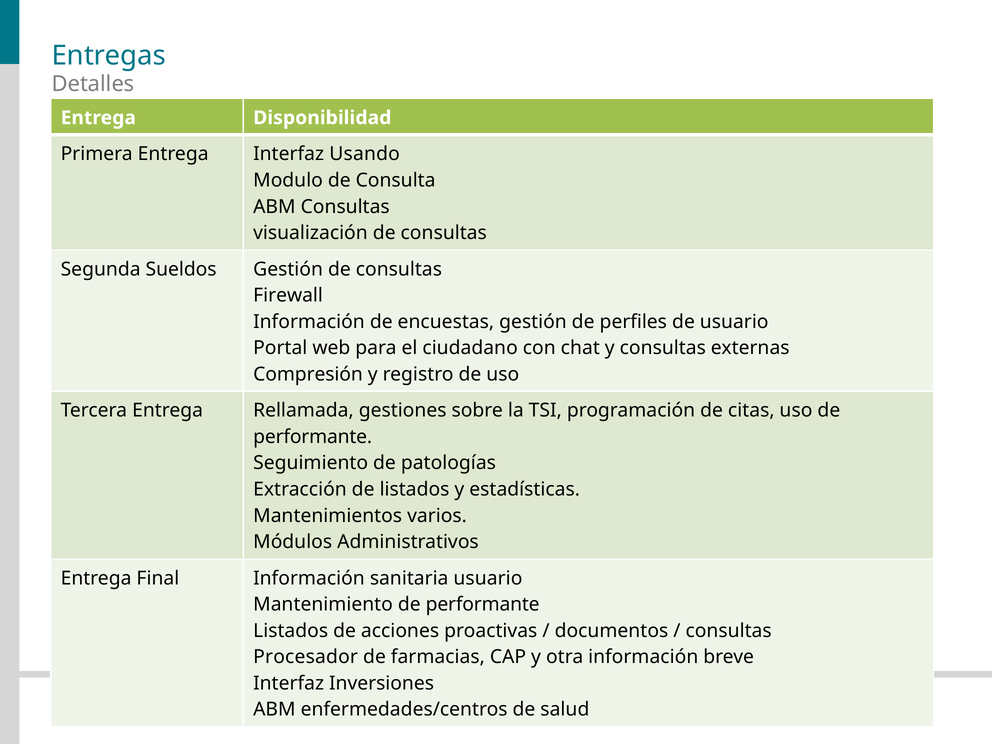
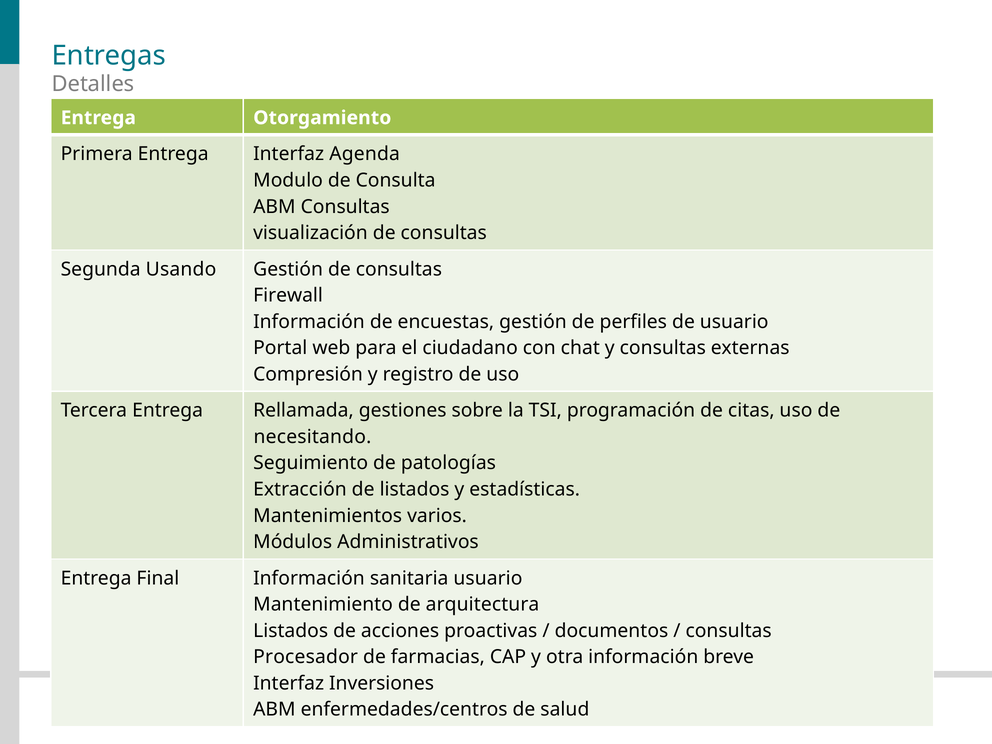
Disponibilidad: Disponibilidad -> Otorgamiento (322, 118)
Usando: Usando -> Agenda (365, 154)
Sueldos: Sueldos -> Usando (181, 269)
performante: performante -> necesitando (312, 437)
Mantenimiento de performante: performante -> arquitectura (483, 604)
